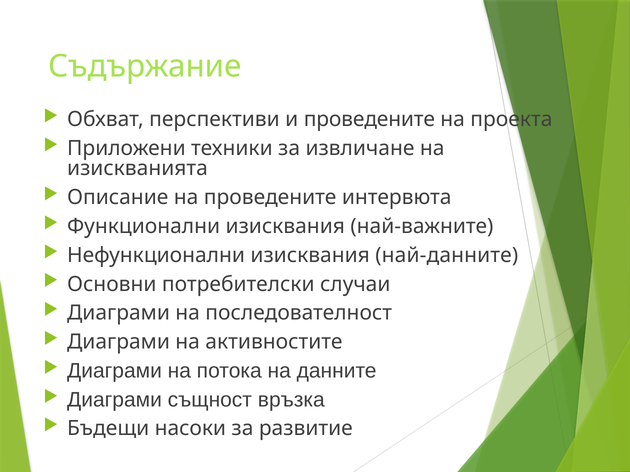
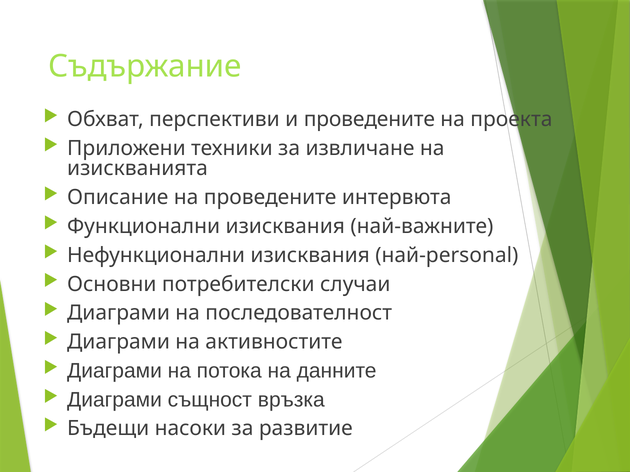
най-данните: най-данните -> най-personal (447, 255)
